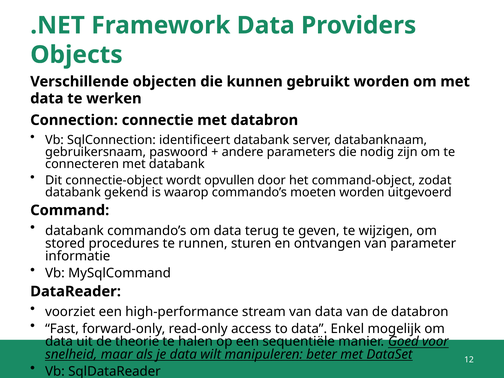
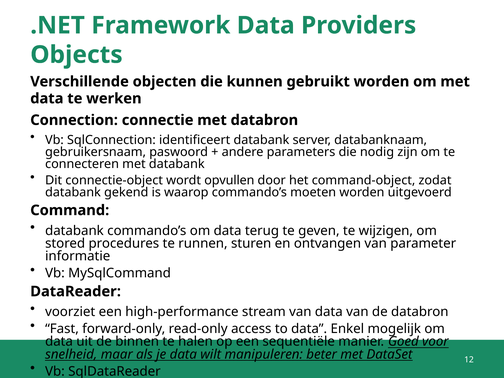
theorie: theorie -> binnen (137, 342)
